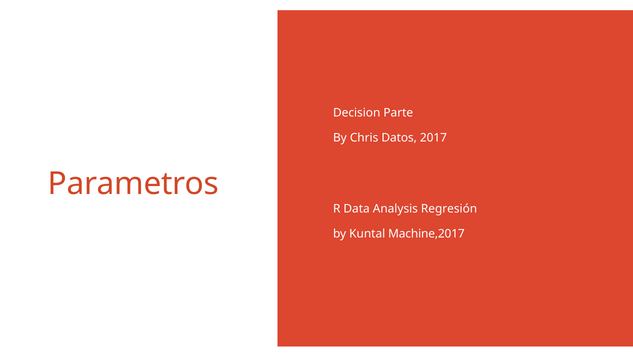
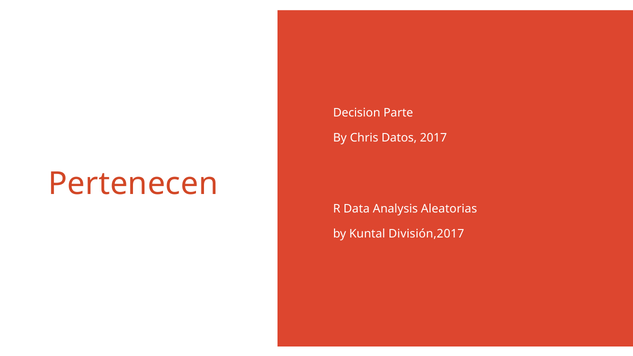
Parametros: Parametros -> Pertenecen (133, 184)
Regresión: Regresión -> Aleatorias (449, 209)
Machine,2017: Machine,2017 -> División,2017 (426, 234)
